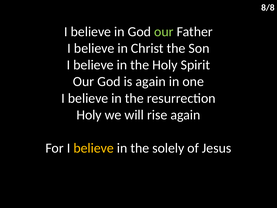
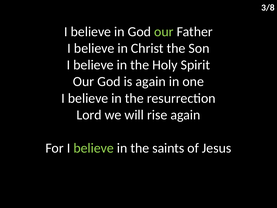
8/8: 8/8 -> 3/8 (268, 8)
Holy: Holy -> Lord (89, 115)
believe colour: yellow -> light green (94, 148)
solely: solely -> saints (168, 148)
